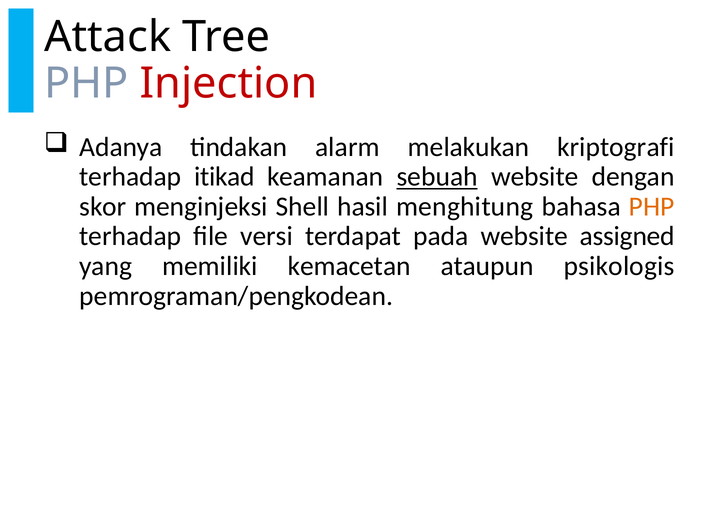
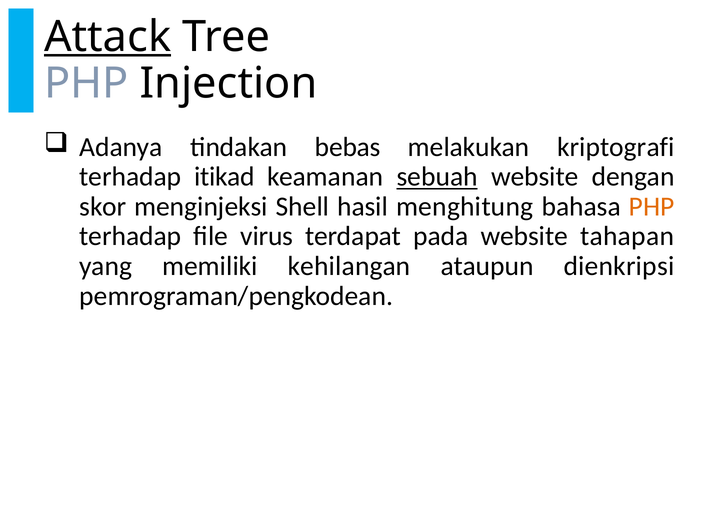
Attack underline: none -> present (108, 37)
Injection colour: red -> black (229, 84)
alarm: alarm -> bebas (348, 147)
versi: versi -> virus (267, 236)
assigned: assigned -> tahapan (627, 236)
kemacetan: kemacetan -> kehilangan (349, 266)
psikologis: psikologis -> dienkripsi (619, 266)
